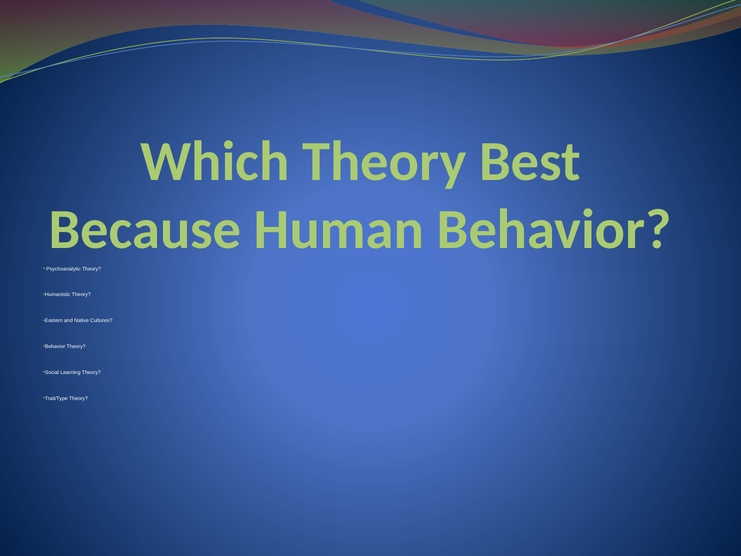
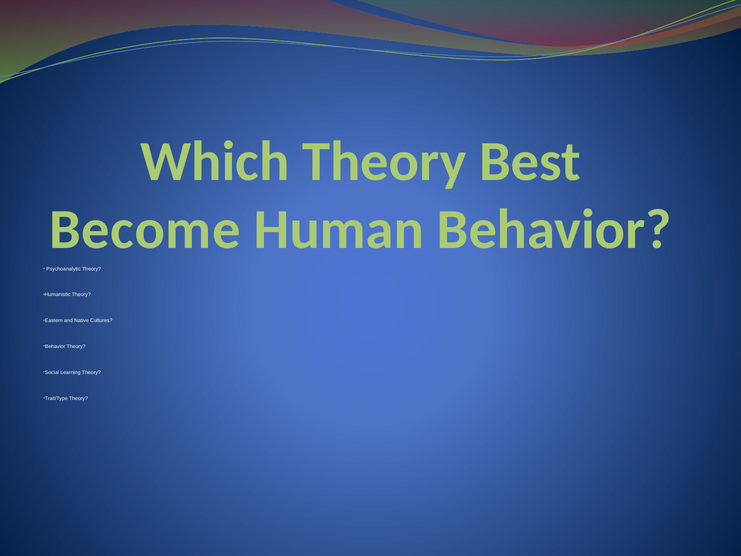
Because: Because -> Become (145, 229)
